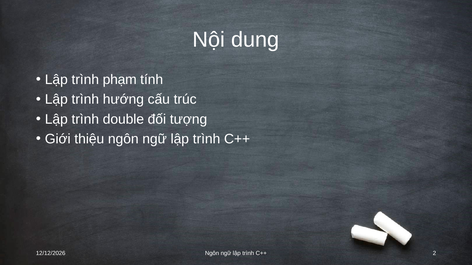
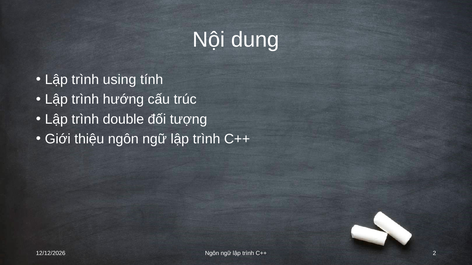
phạm: phạm -> using (120, 80)
